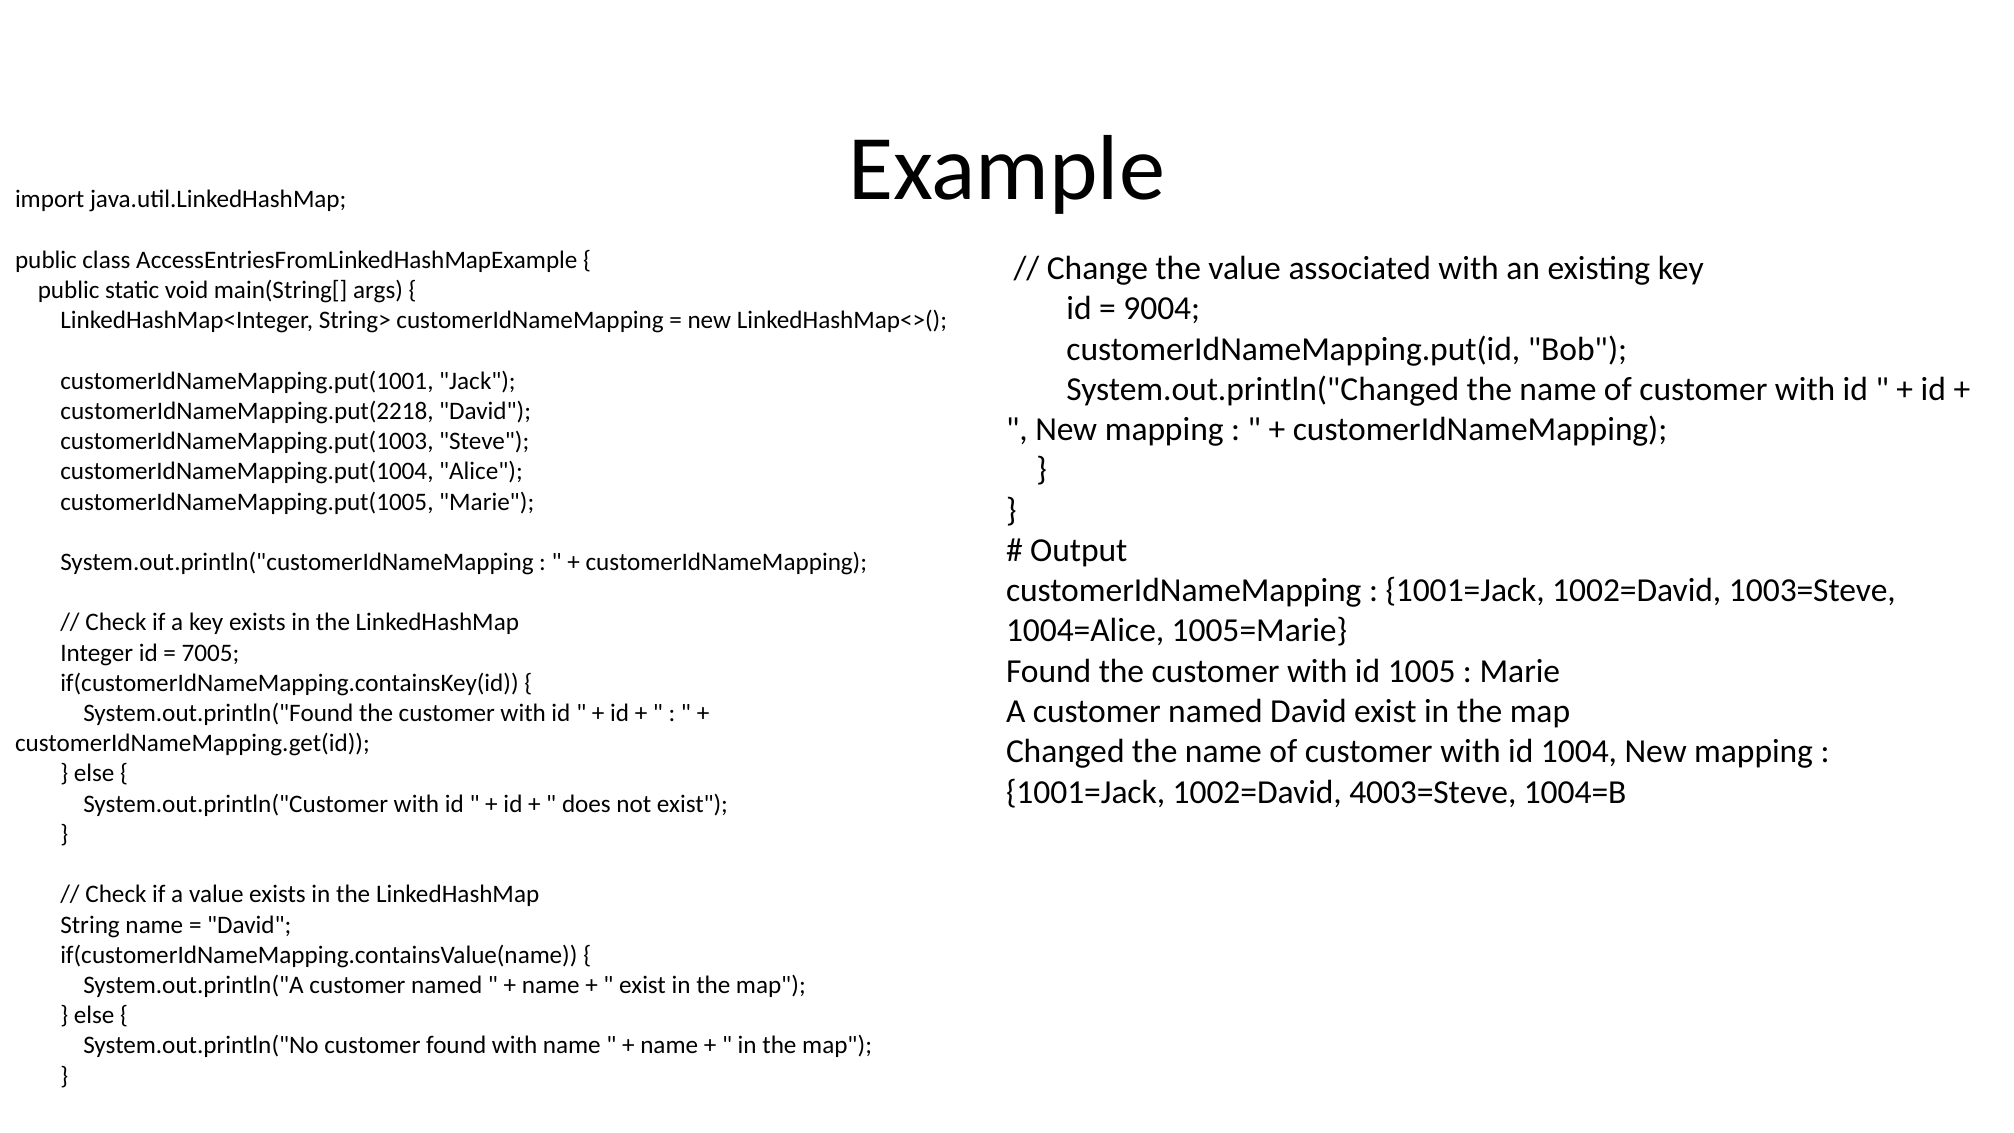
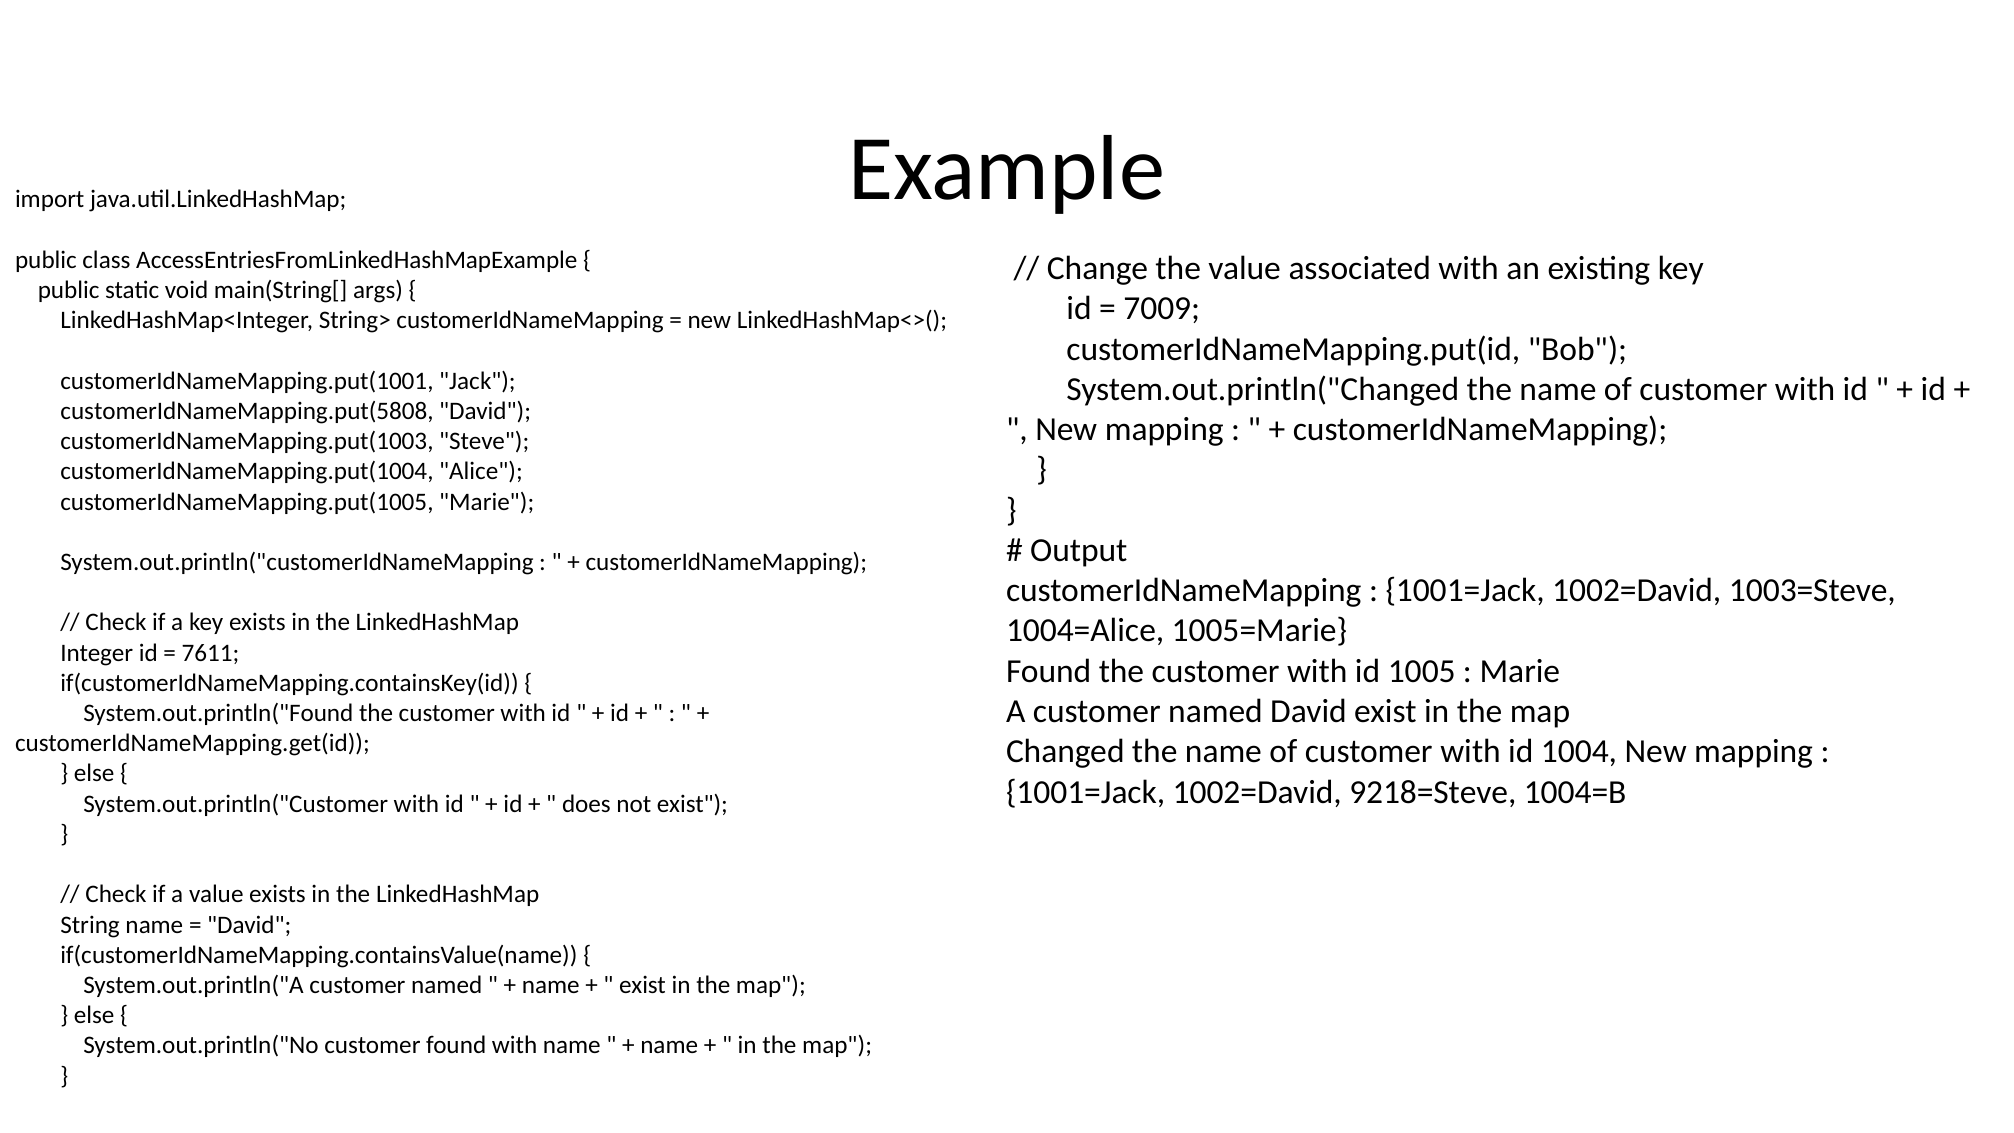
9004: 9004 -> 7009 (1162, 309)
customerIdNameMapping.put(2218: customerIdNameMapping.put(2218 -> customerIdNameMapping.put(5808 (247, 411)
7005: 7005 -> 7611 (210, 653)
4003=Steve: 4003=Steve -> 9218=Steve (1433, 792)
